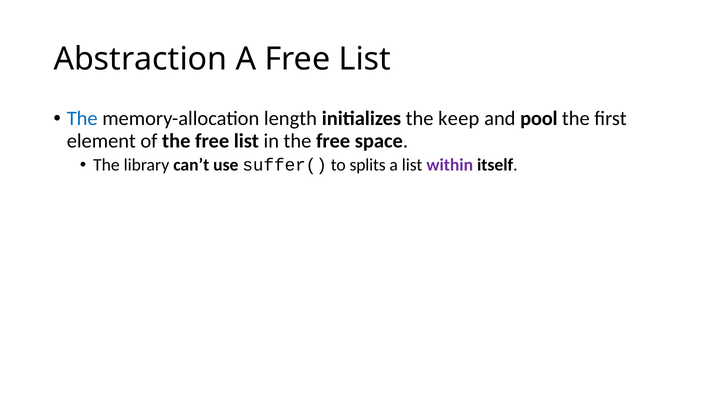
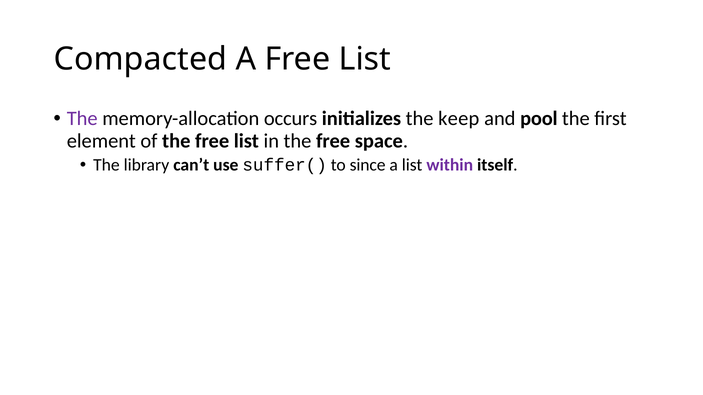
Abstraction: Abstraction -> Compacted (140, 59)
The colour: blue -> purple (82, 119)
length: length -> occurs (291, 119)
splits: splits -> since (368, 165)
